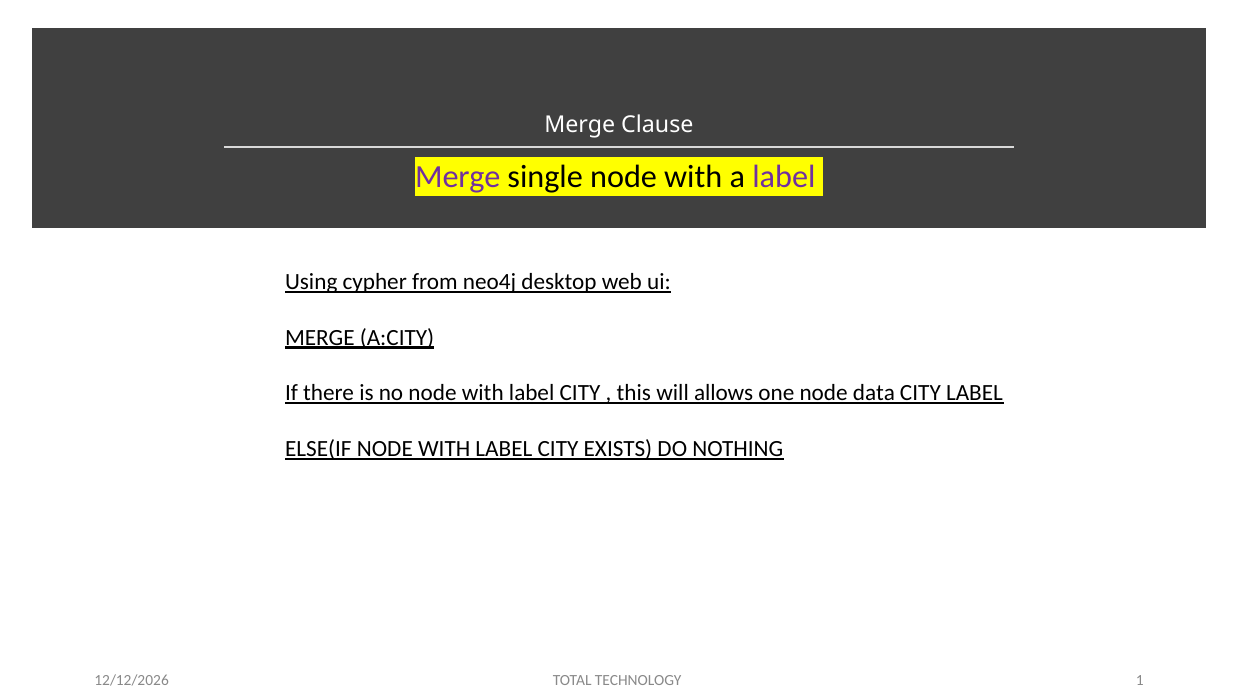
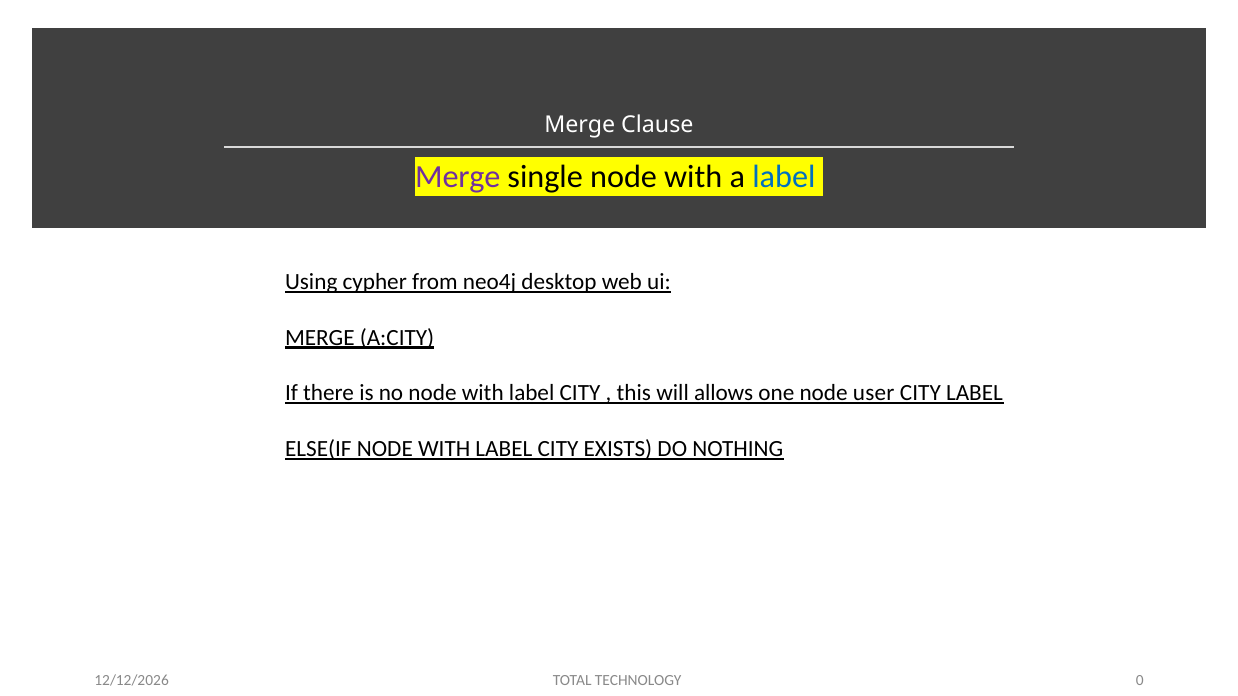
label colour: purple -> blue (784, 177)
data: data -> user (874, 393)
1: 1 -> 0 (1140, 681)
